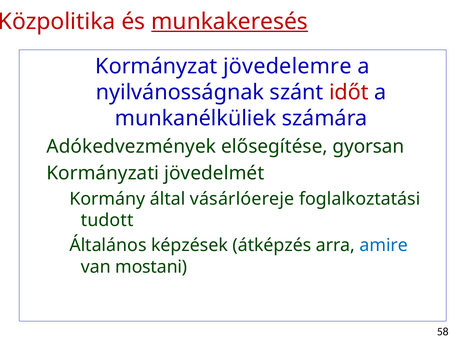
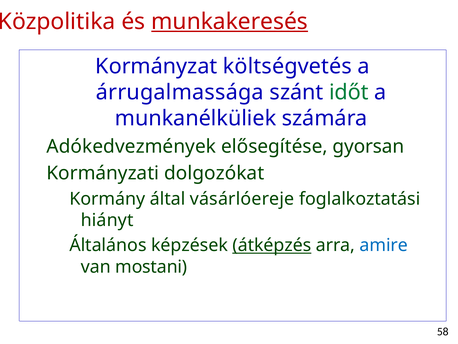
jövedelemre: jövedelemre -> költségvetés (287, 66)
nyilvánosságnak: nyilvánosságnak -> árrugalmassága (180, 92)
időt colour: red -> green (349, 92)
jövedelmét: jövedelmét -> dolgozókat (214, 173)
tudott: tudott -> hiányt (107, 220)
átképzés underline: none -> present (272, 245)
